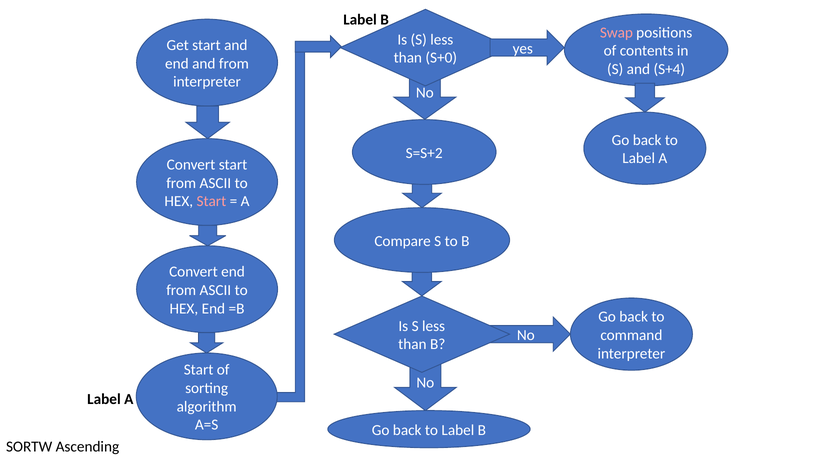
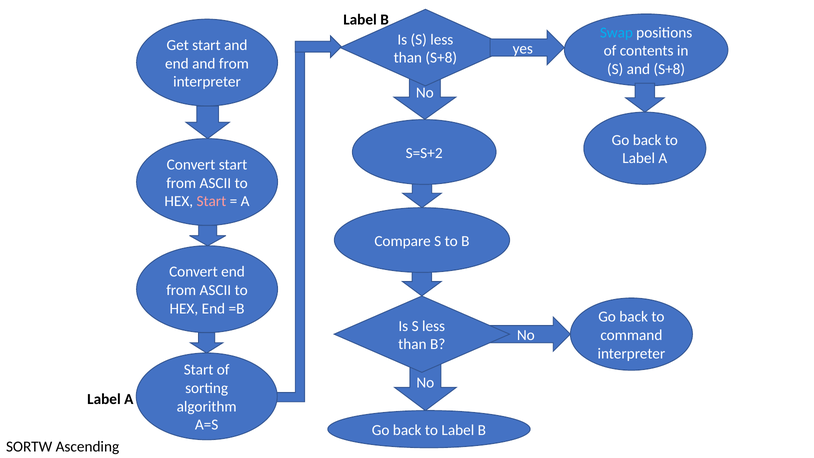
Swap colour: pink -> light blue (616, 33)
than S+0: S+0 -> S+8 (441, 58)
and S+4: S+4 -> S+8 (669, 69)
